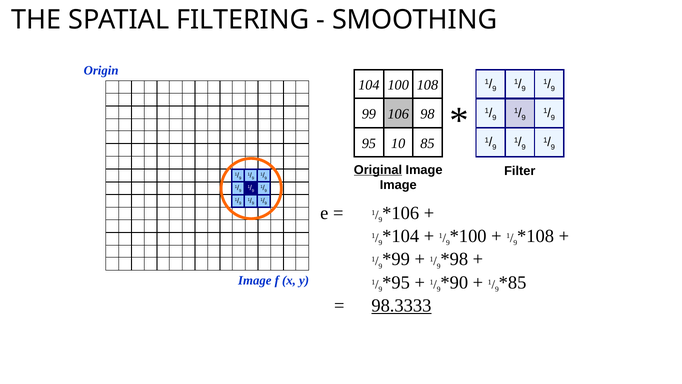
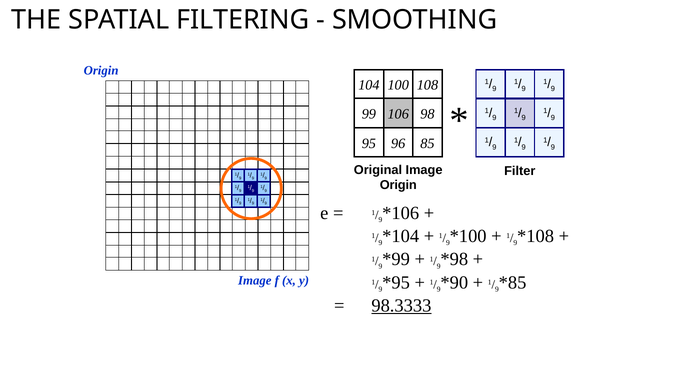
10: 10 -> 96 (398, 143)
Original underline: present -> none (378, 170)
Image: Image -> Origin (398, 185)
